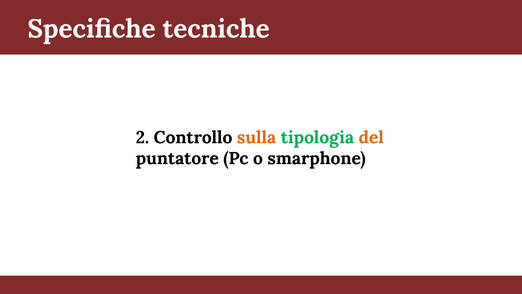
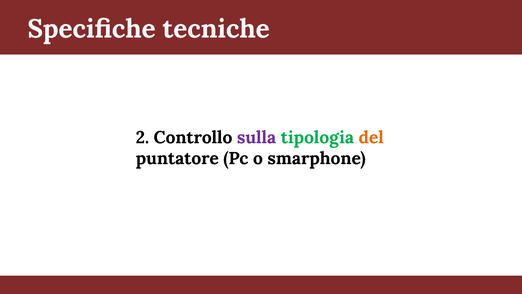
sulla colour: orange -> purple (256, 137)
